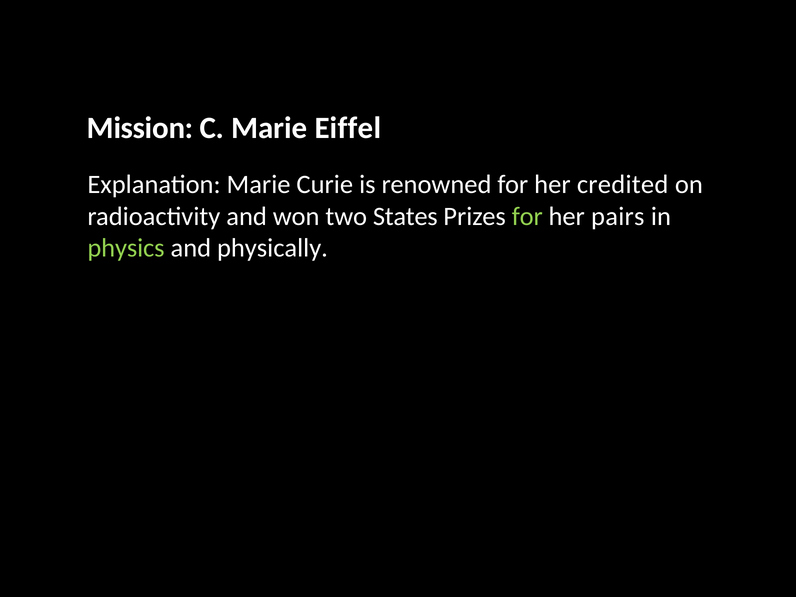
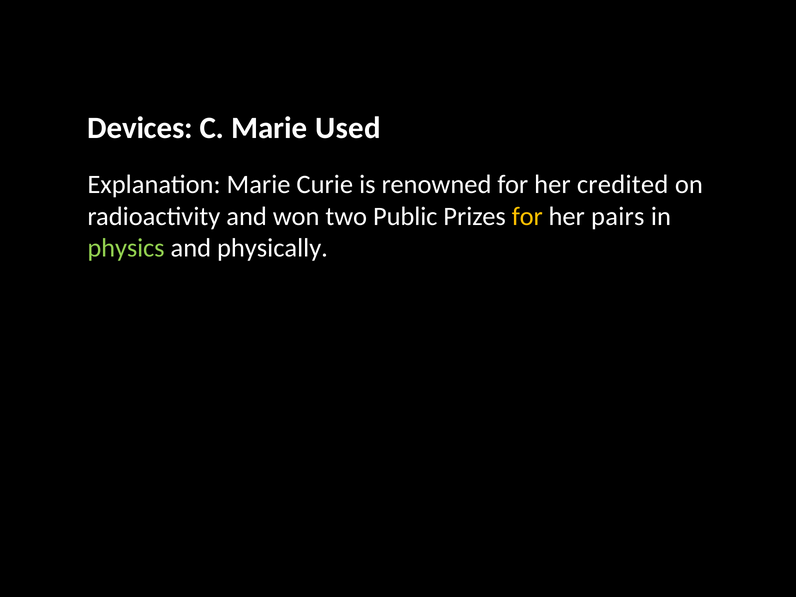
Mission: Mission -> Devices (140, 128)
Eiffel: Eiffel -> Used (348, 128)
States: States -> Public (405, 216)
for colour: light green -> yellow (527, 216)
